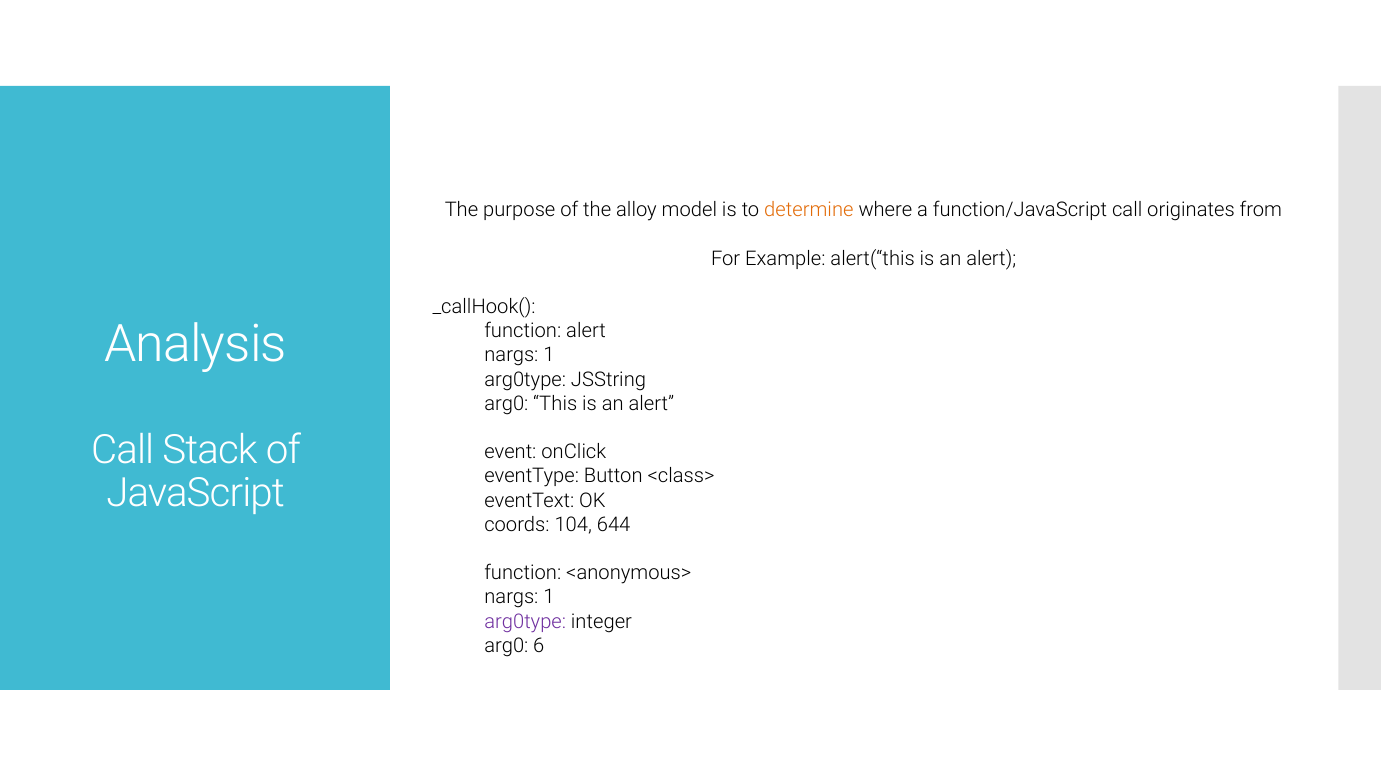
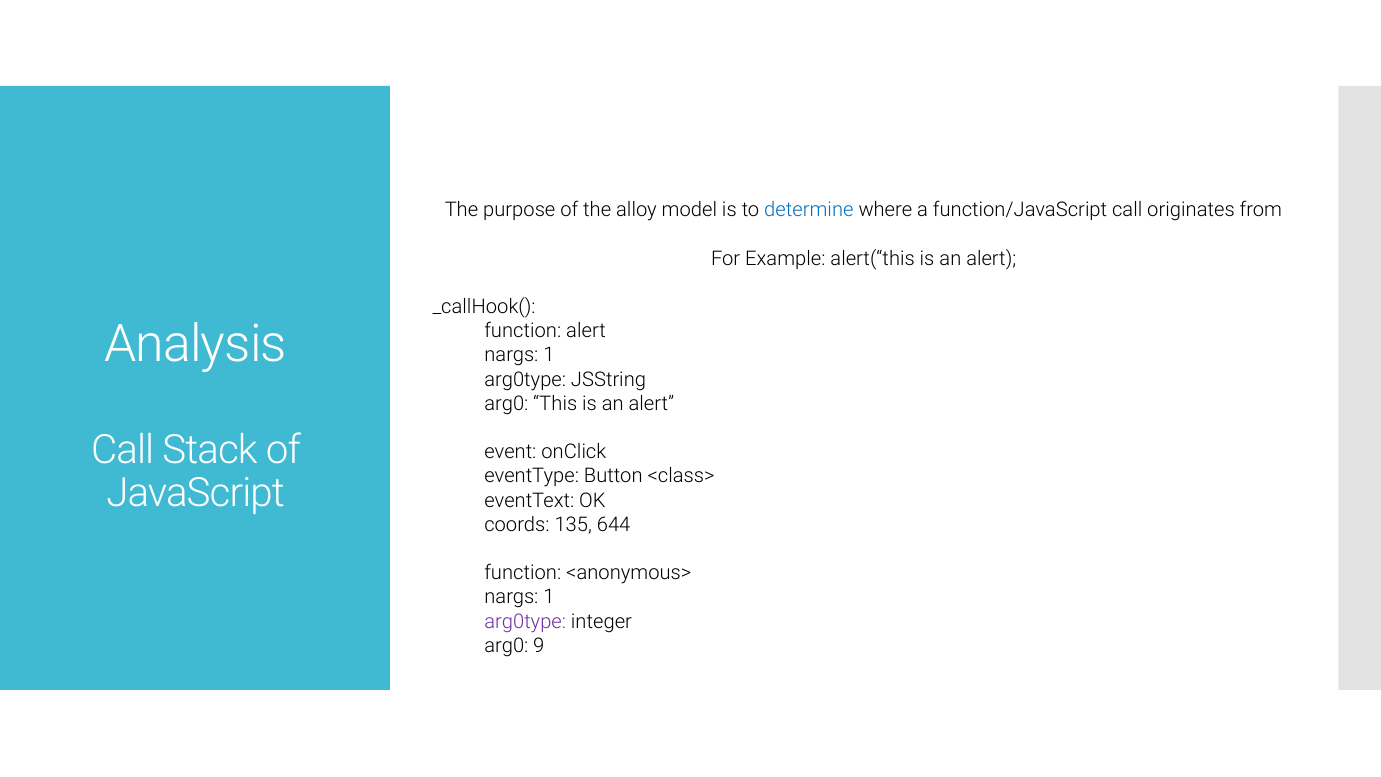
determine colour: orange -> blue (809, 210)
104: 104 -> 135 (573, 524)
6: 6 -> 9 (539, 645)
